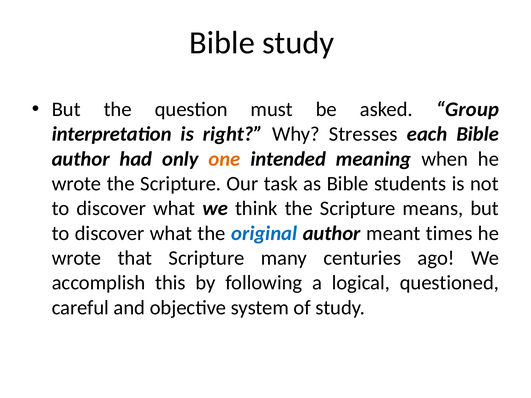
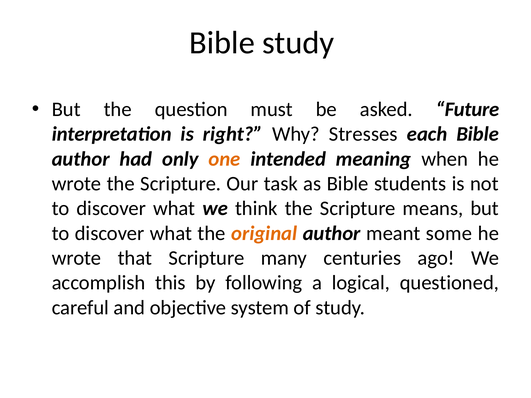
Group: Group -> Future (468, 109)
original colour: blue -> orange (264, 233)
times: times -> some (449, 233)
